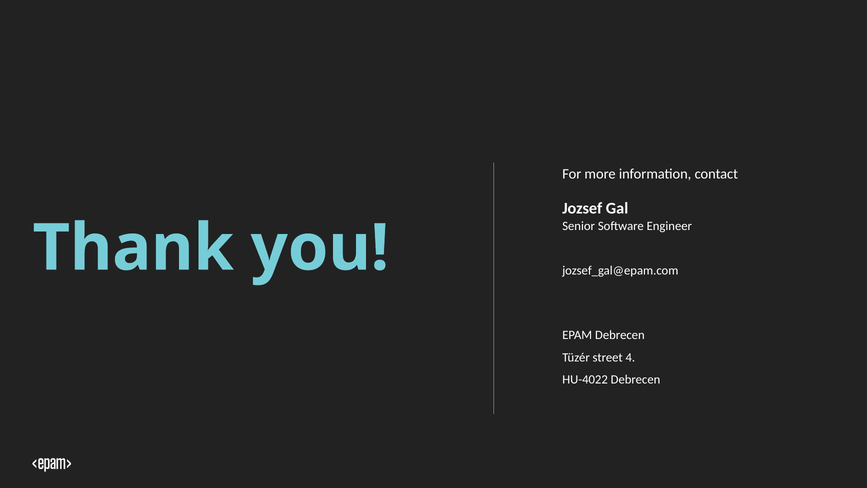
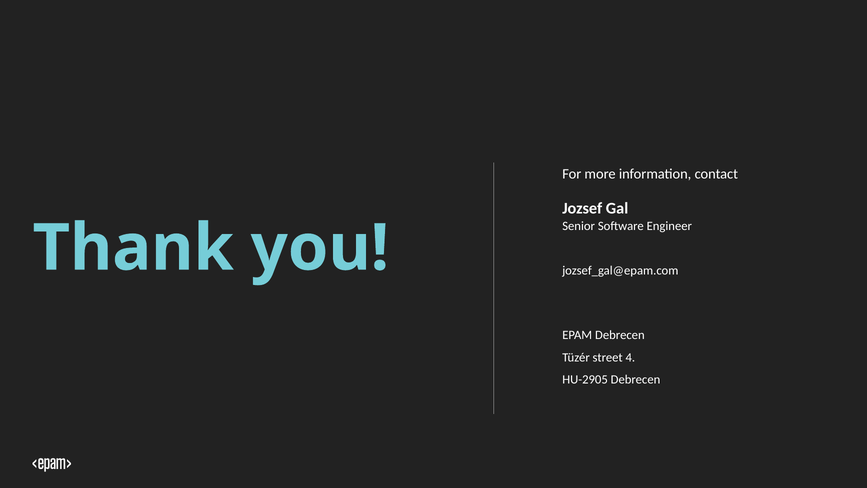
HU-4022: HU-4022 -> HU-2905 (585, 379)
